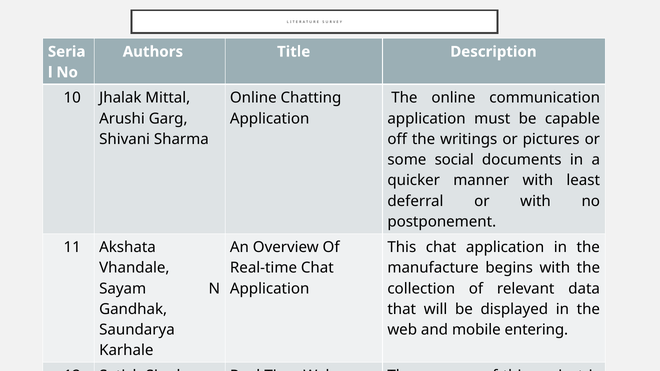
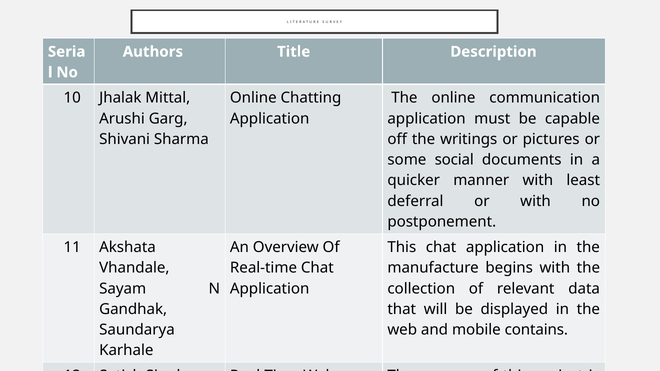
entering: entering -> contains (536, 330)
